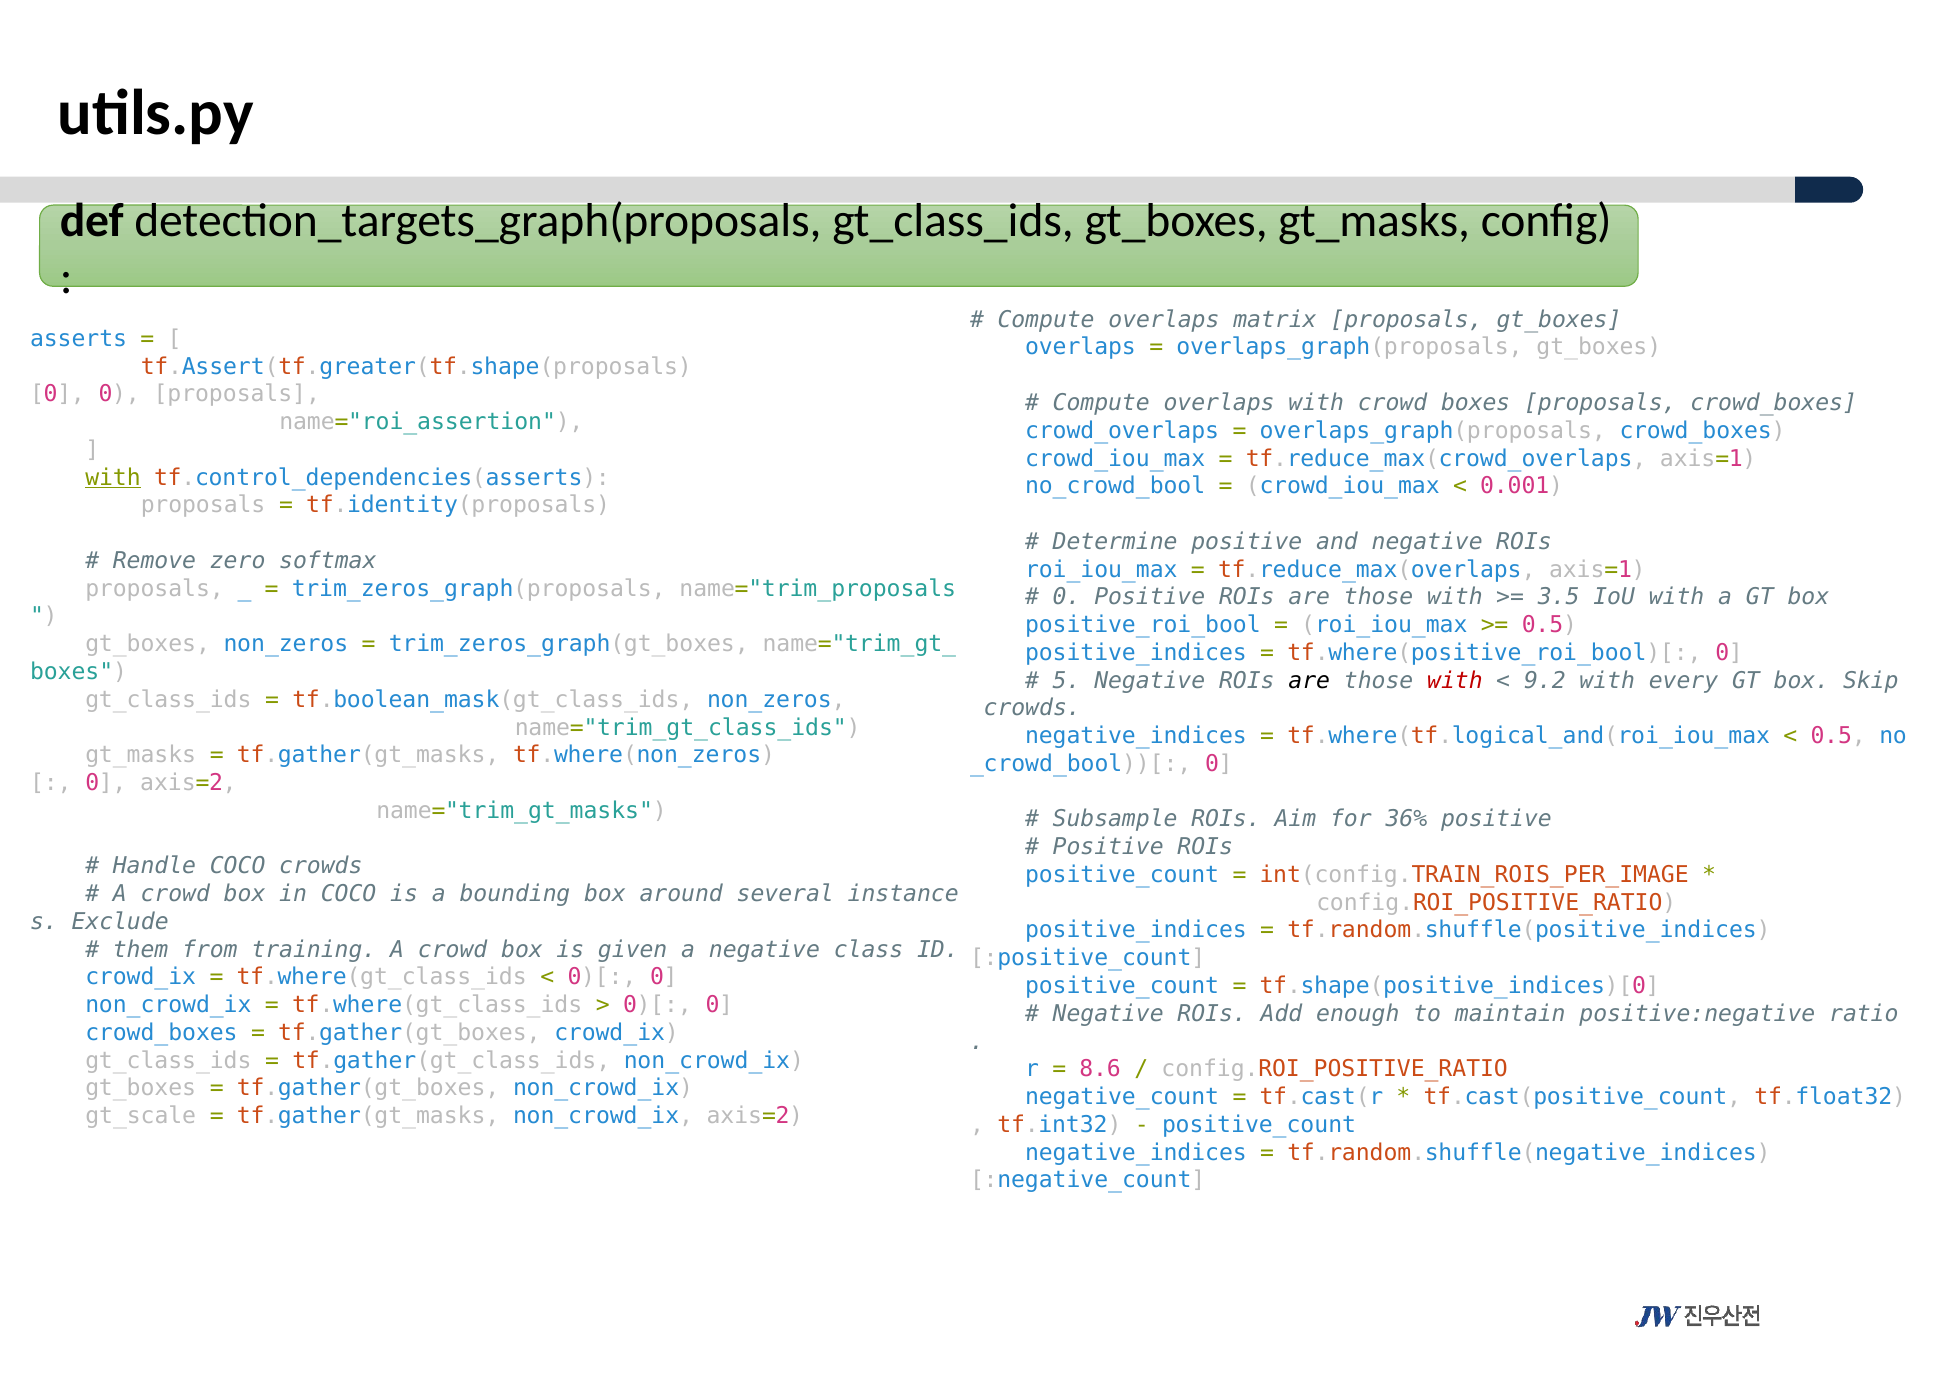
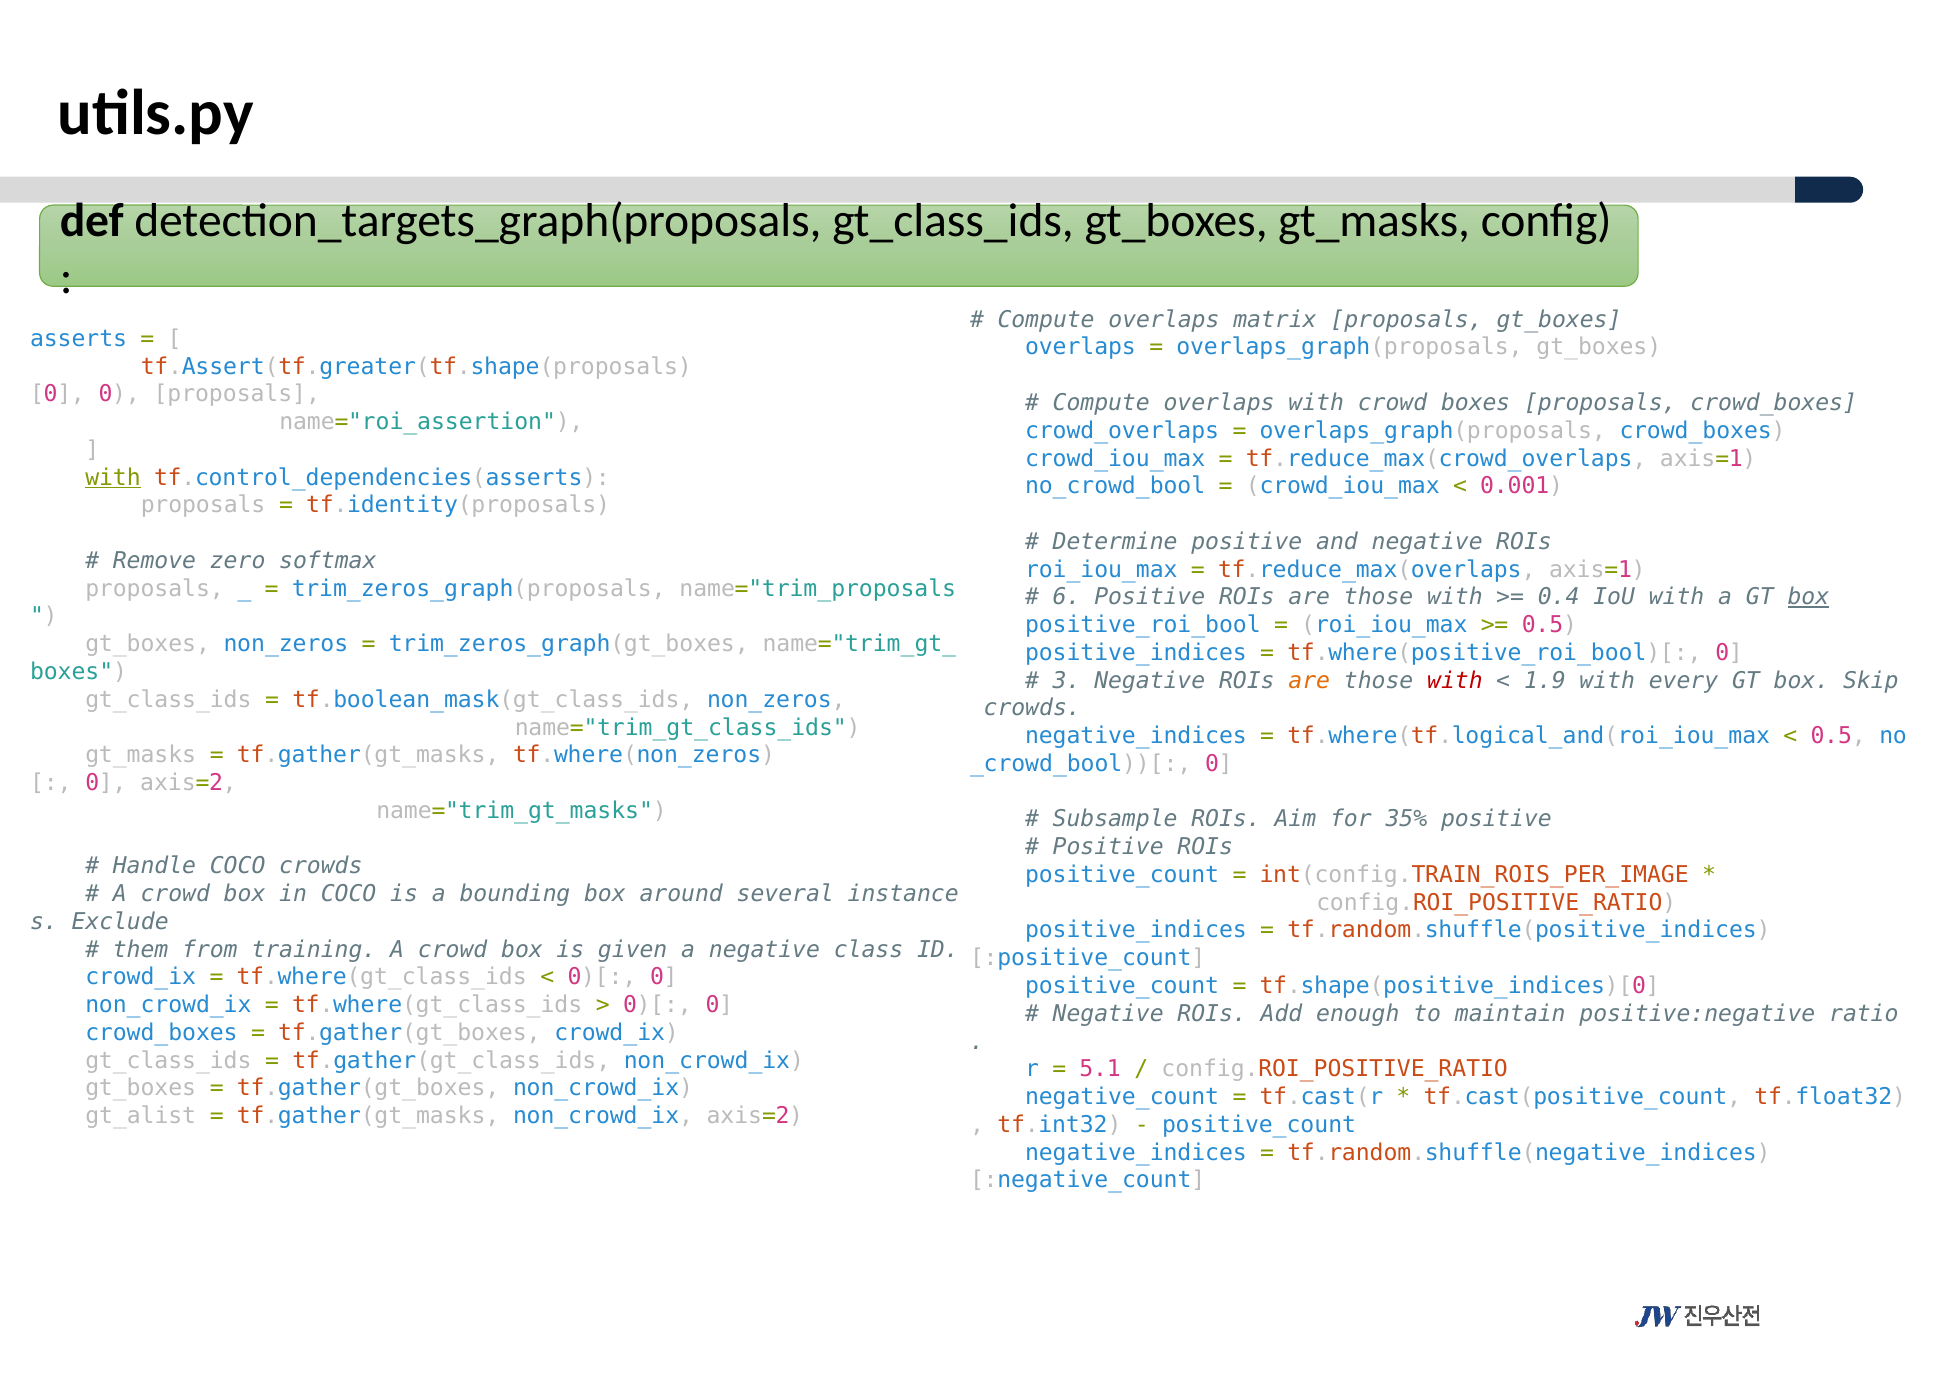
0: 0 -> 6 (1067, 597)
3.5: 3.5 -> 0.4 (1559, 597)
box underline: none -> present (1808, 597)
5: 5 -> 3 (1067, 681)
are colour: black -> orange (1309, 681)
9.2: 9.2 -> 1.9 (1545, 681)
36%: 36% -> 35% (1406, 819)
8.6: 8.6 -> 5.1 (1100, 1069)
gt_scale: gt_scale -> gt_alist (141, 1116)
